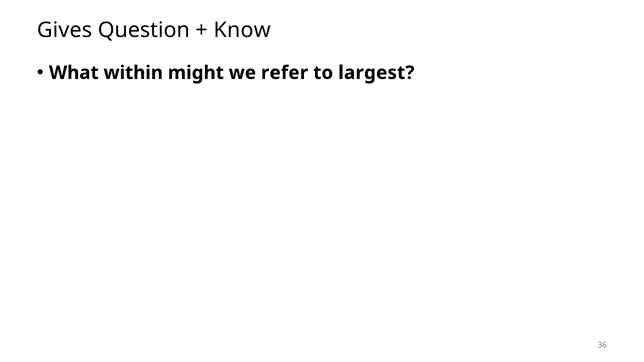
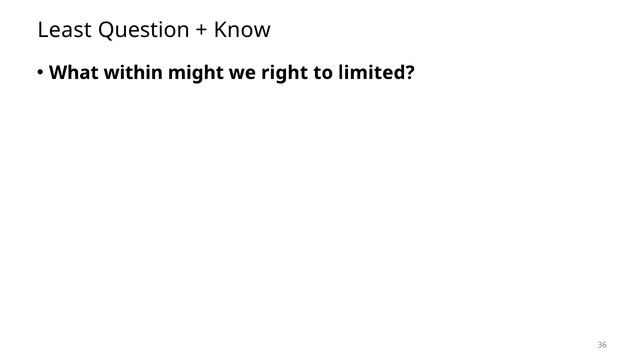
Gives: Gives -> Least (64, 30)
refer: refer -> right (285, 73)
largest: largest -> limited (376, 73)
